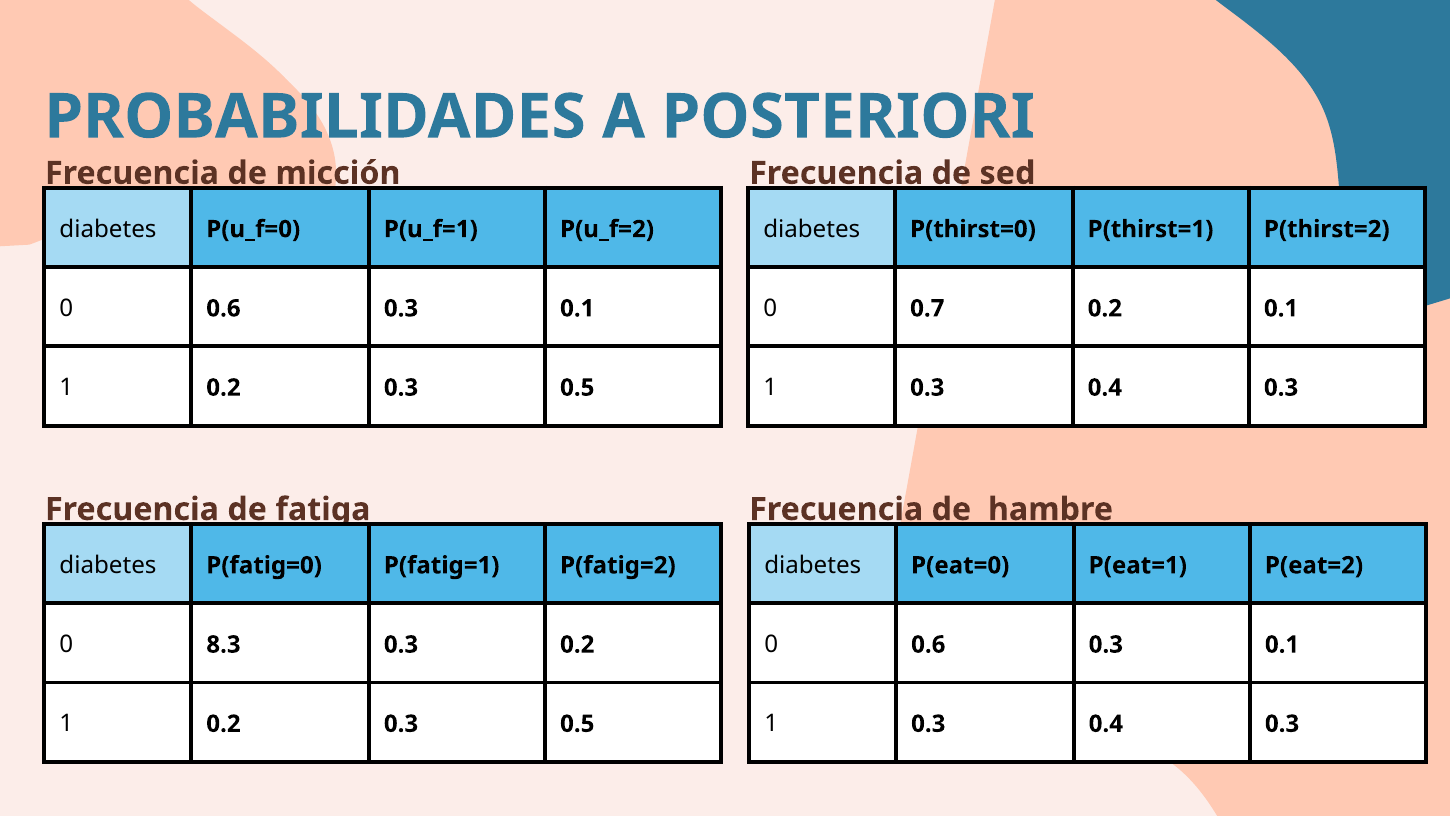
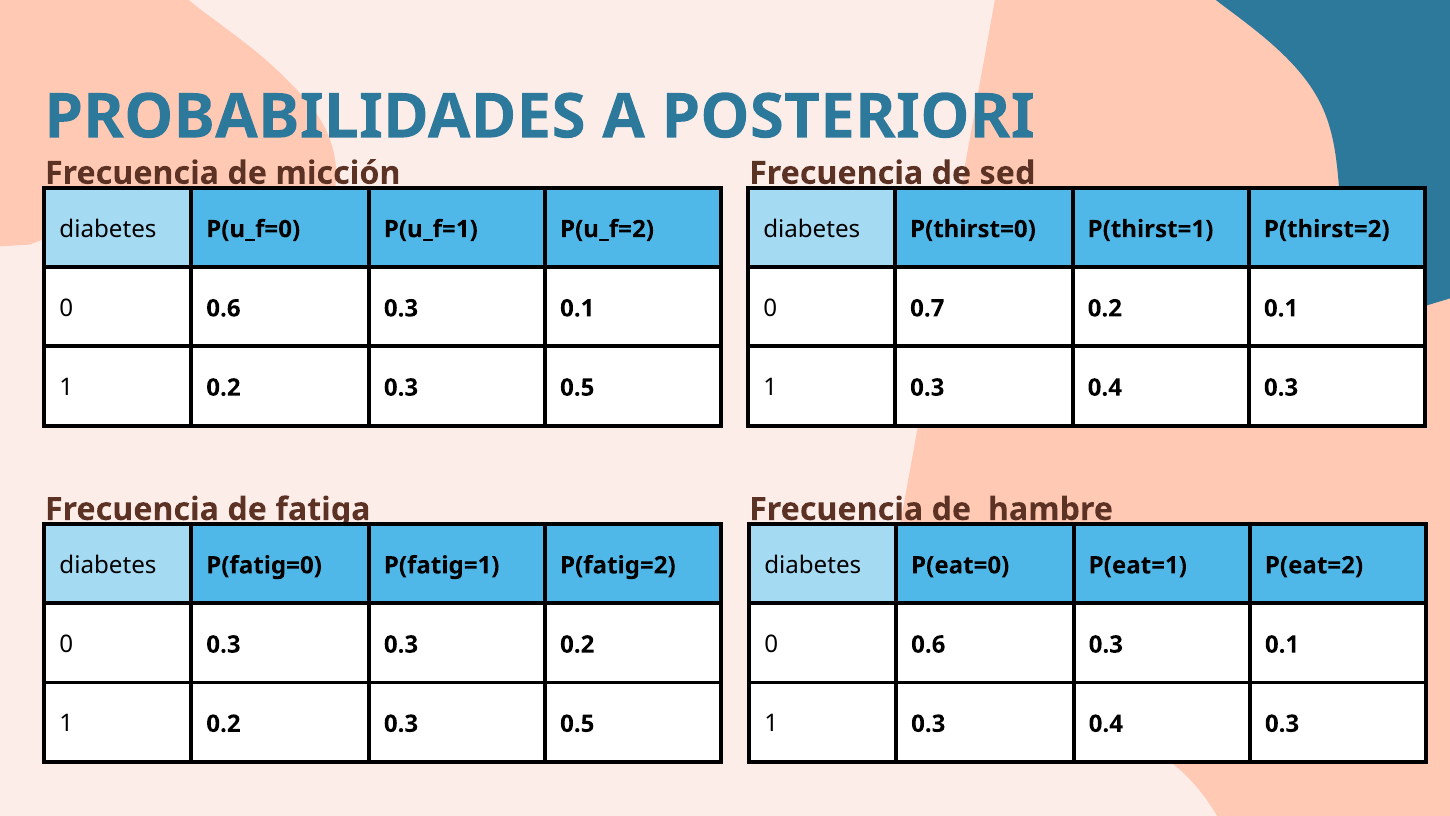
0 8.3: 8.3 -> 0.3 (223, 644)
